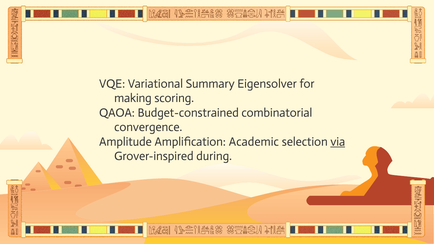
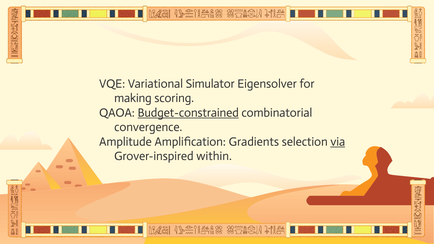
Summary: Summary -> Simulator (210, 84)
Budget-constrained underline: none -> present (188, 113)
Academic: Academic -> Gradients (254, 142)
during: during -> within (214, 156)
